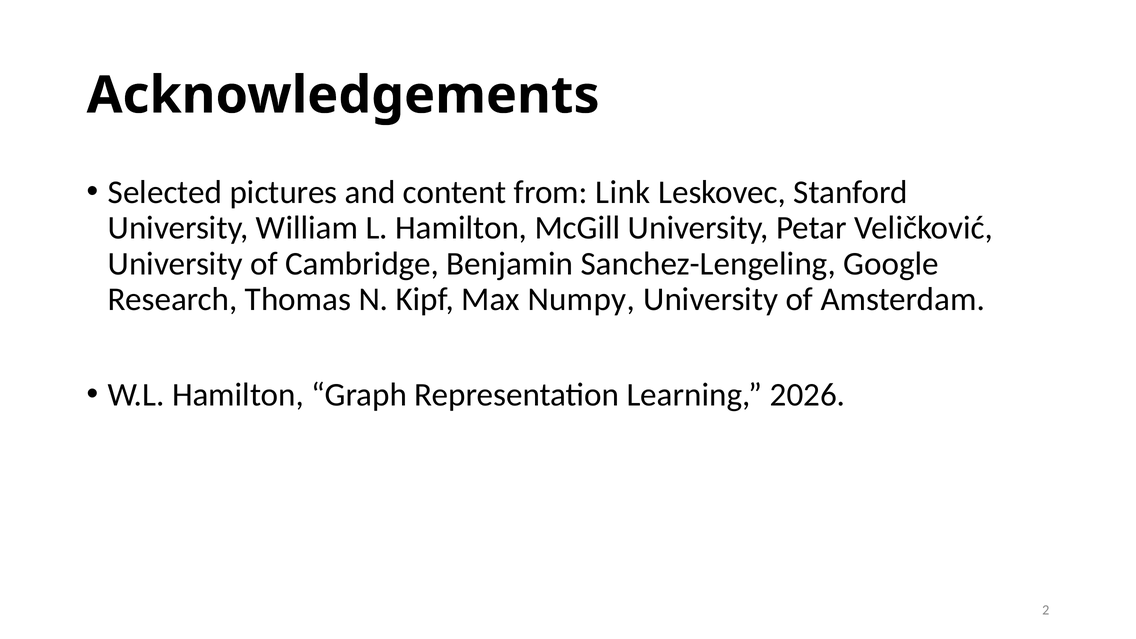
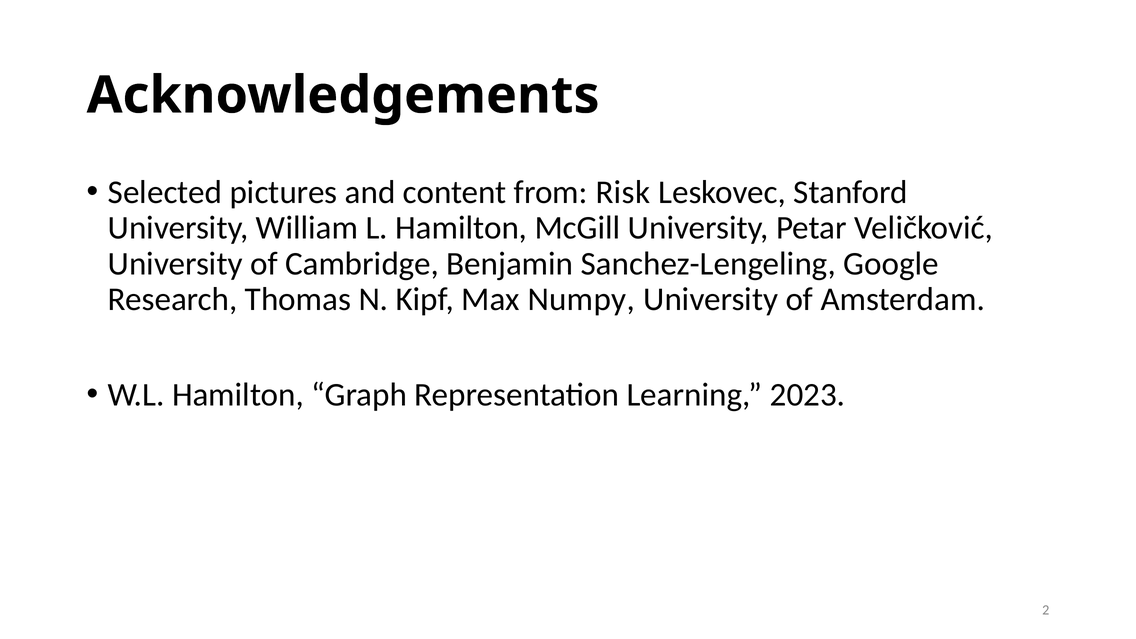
Link: Link -> Risk (623, 192)
2026: 2026 -> 2023 (807, 395)
